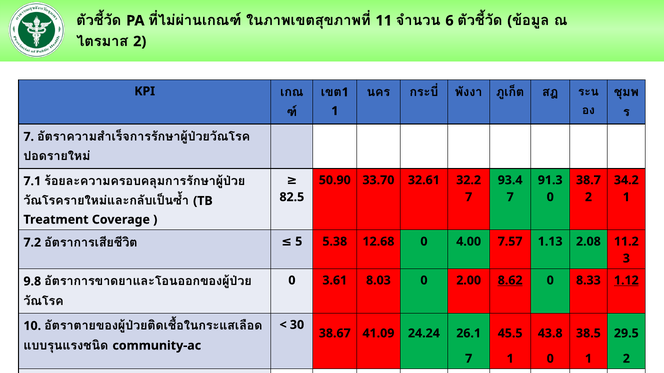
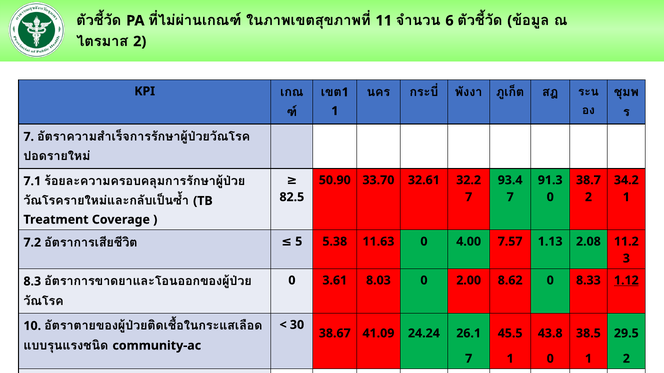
12.68: 12.68 -> 11.63 (378, 242)
8.62 underline: present -> none (510, 281)
9.8: 9.8 -> 8.3 (32, 282)
